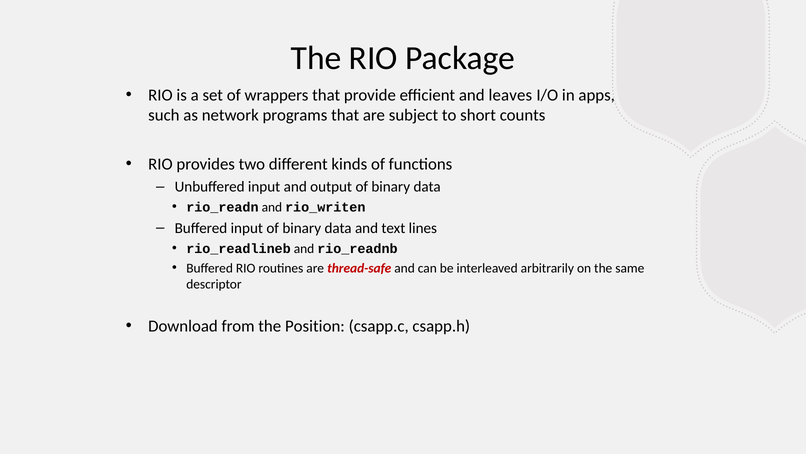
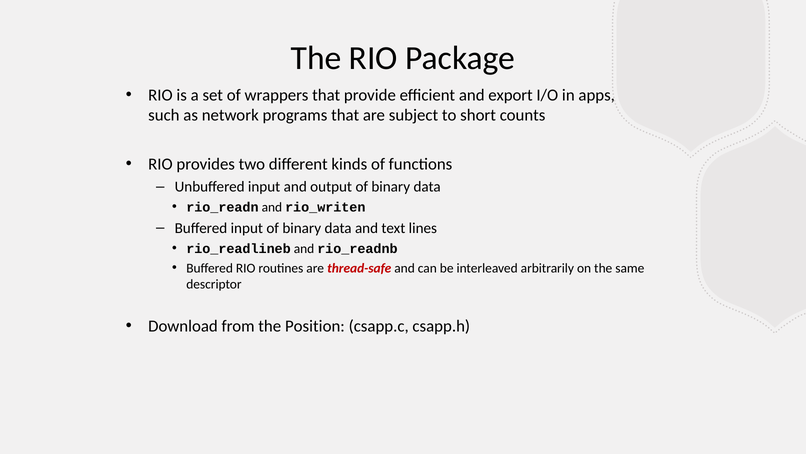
leaves: leaves -> export (511, 95)
